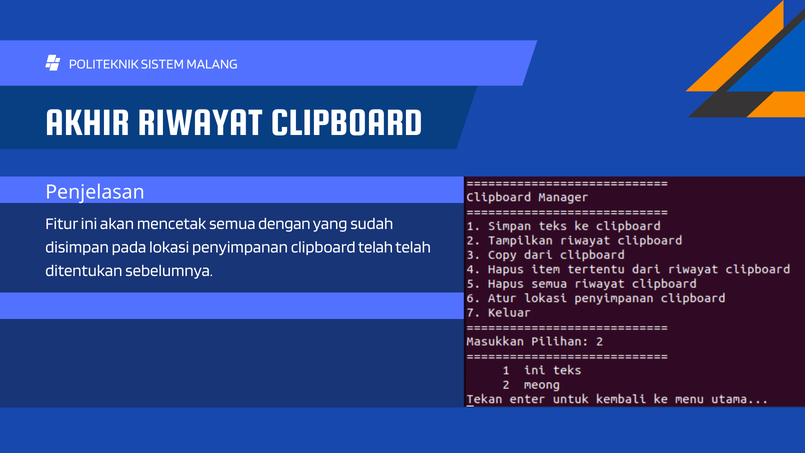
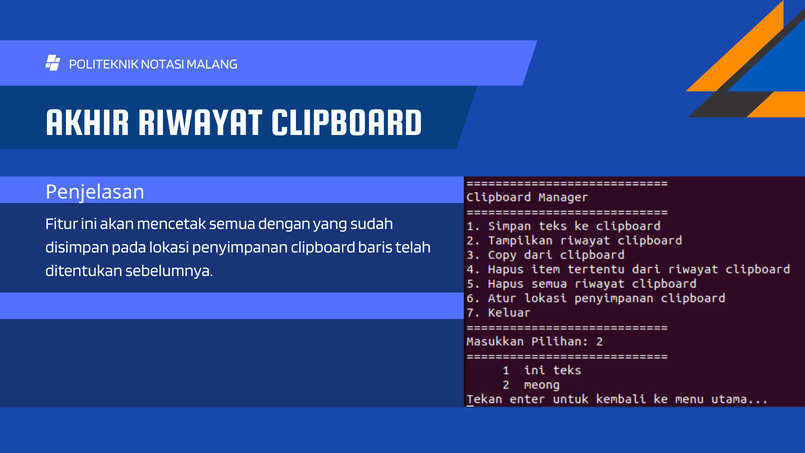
SISTEM: SISTEM -> NOTASI (163, 64)
clipboard telah: telah -> baris (375, 247)
